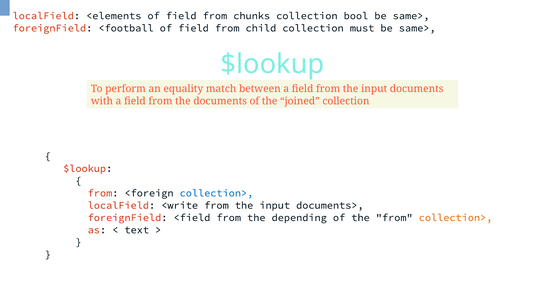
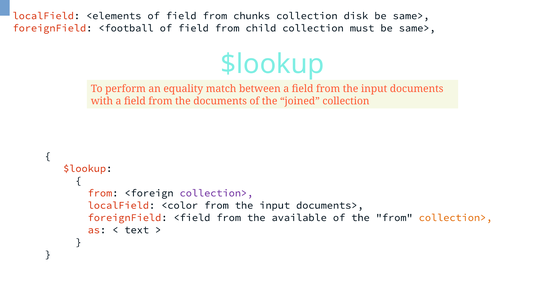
bool: bool -> disk (356, 16)
collection> colour: blue -> purple (216, 193)
<write: <write -> <color (180, 205)
depending: depending -> available (299, 217)
